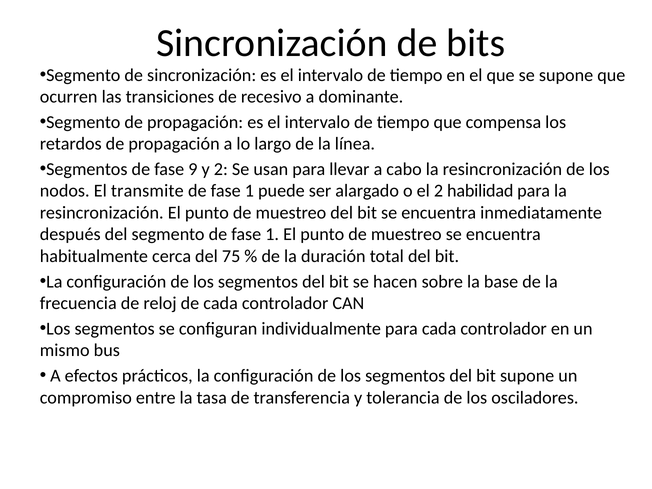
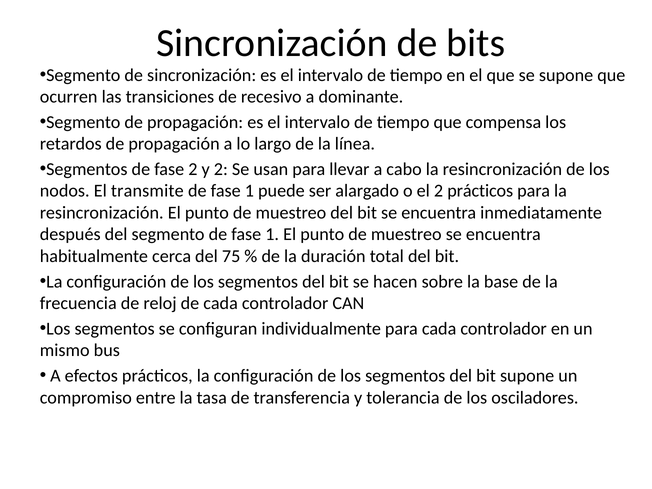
fase 9: 9 -> 2 (193, 169)
2 habilidad: habilidad -> prácticos (480, 191)
